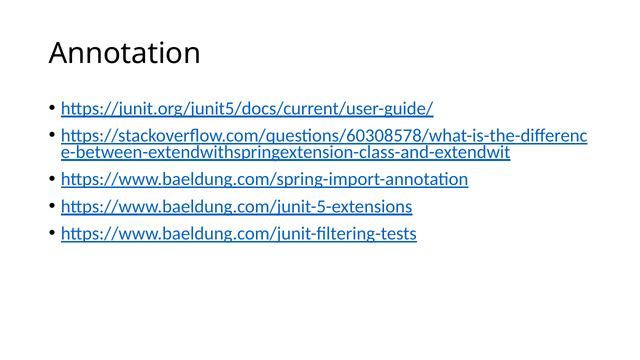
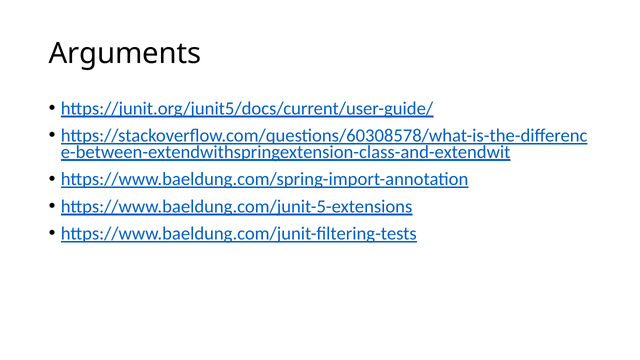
Annotation: Annotation -> Arguments (125, 54)
